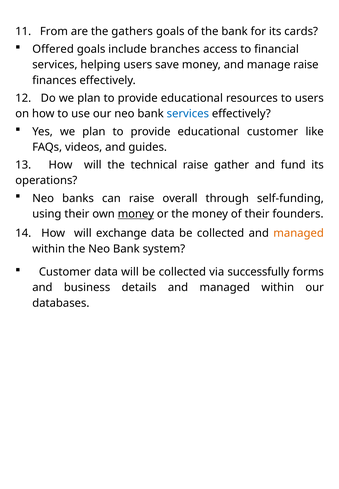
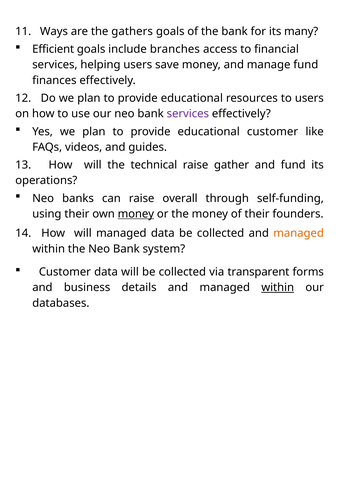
From: From -> Ways (54, 31)
cards: cards -> many (301, 31)
Offered: Offered -> Efficient (53, 49)
manage raise: raise -> fund (306, 65)
services colour: blue -> purple (188, 114)
will exchange: exchange -> managed (121, 234)
successfully: successfully -> transparent (258, 272)
within underline: none -> present (278, 288)
